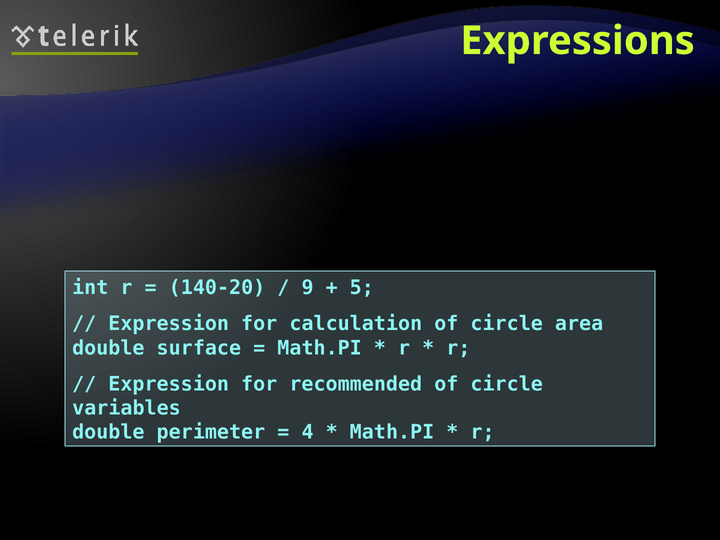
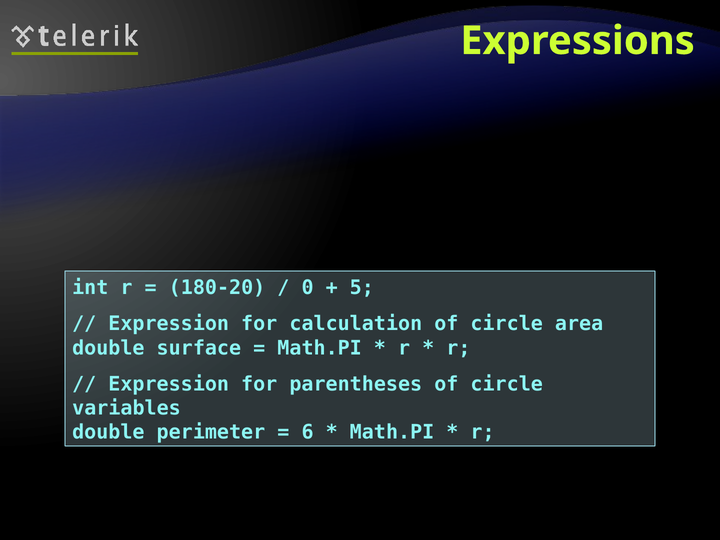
140-20: 140-20 -> 180-20 (217, 288)
9: 9 -> 0 (308, 288)
recommended: recommended -> parentheses (356, 384)
4: 4 -> 6 (308, 432)
